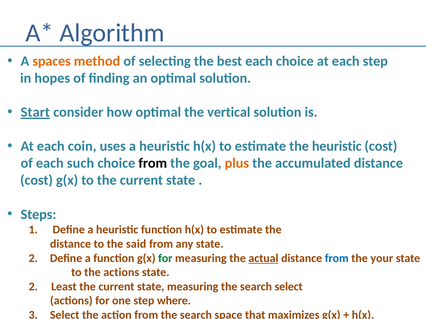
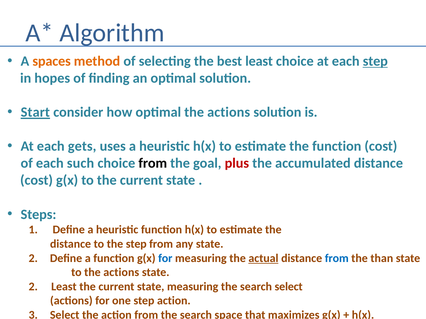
best each: each -> least (259, 61)
step underline: none -> present (375, 61)
optimal the vertical: vertical -> actions (229, 112)
coin: coin -> gets (82, 147)
the heuristic: heuristic -> function (337, 147)
plus colour: orange -> red (237, 164)
the said: said -> step (136, 244)
for colour: green -> blue (165, 259)
your: your -> than (382, 259)
step where: where -> action (174, 301)
